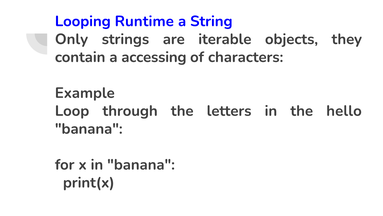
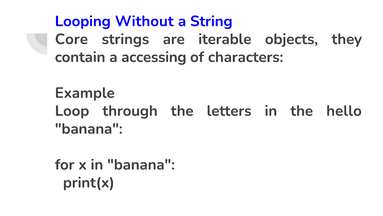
Runtime: Runtime -> Without (144, 21)
Only: Only -> Core (71, 39)
